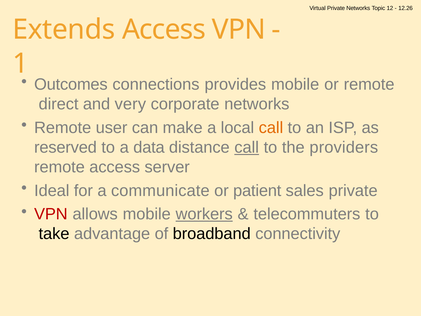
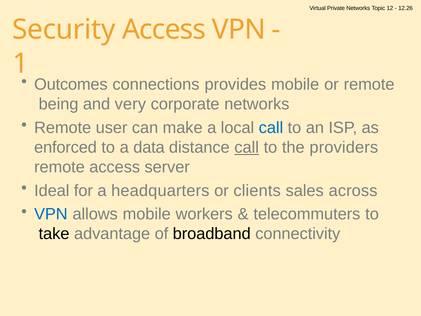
Extends: Extends -> Security (64, 30)
direct: direct -> being (59, 104)
call colour: orange -> blue (271, 128)
reserved: reserved -> enforced (65, 147)
communicate: communicate -> headquarters (160, 191)
patient: patient -> clients (257, 191)
sales private: private -> across (353, 191)
VPN colour: red -> blue (51, 214)
workers underline: present -> none (204, 214)
